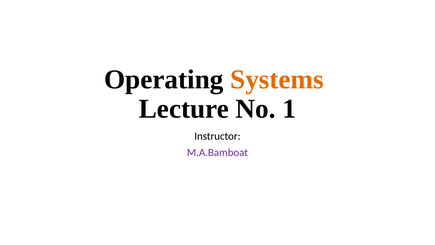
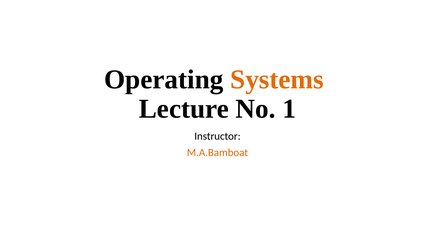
M.A.Bamboat colour: purple -> orange (217, 152)
